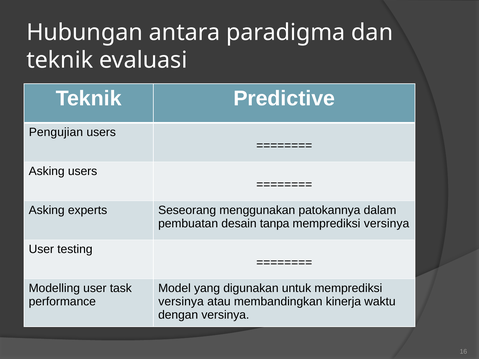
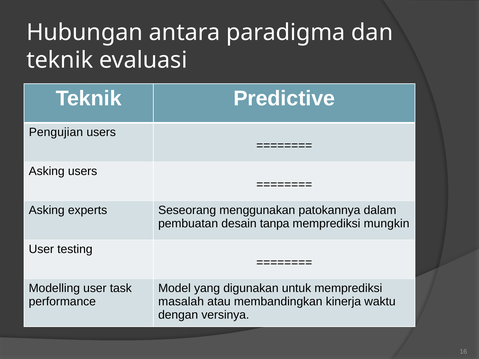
versinya: versinya -> mungkin (387, 224)
versinya: versinya -> masalah (181, 302)
